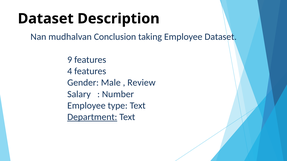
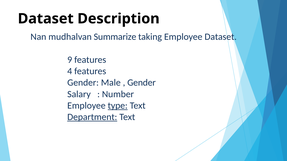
Conclusion: Conclusion -> Summarize (115, 37)
Review: Review -> Gender (142, 83)
type underline: none -> present (118, 106)
